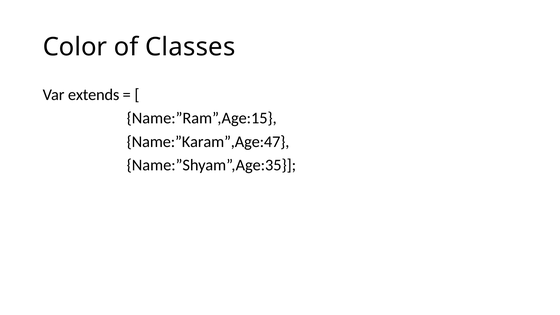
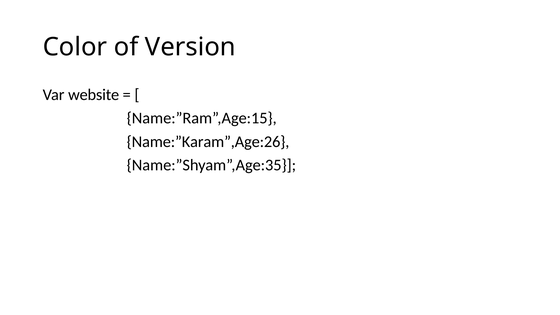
Classes: Classes -> Version (190, 47)
extends: extends -> website (94, 95)
Name:”Karam”,Age:47: Name:”Karam”,Age:47 -> Name:”Karam”,Age:26 (208, 142)
